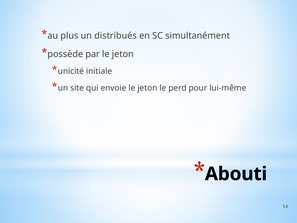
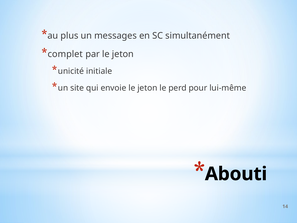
distribués: distribués -> messages (116, 36)
possède: possède -> complet (65, 54)
